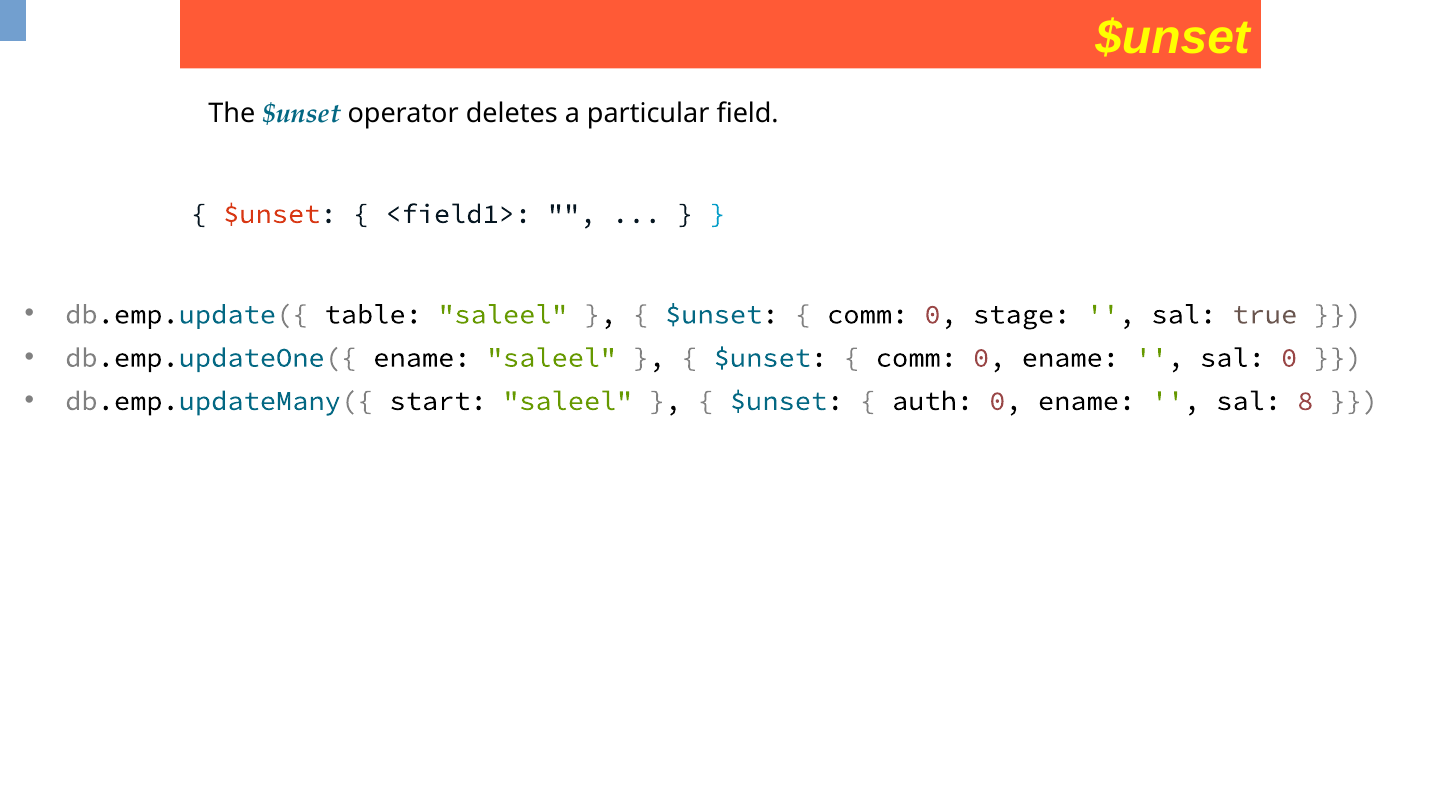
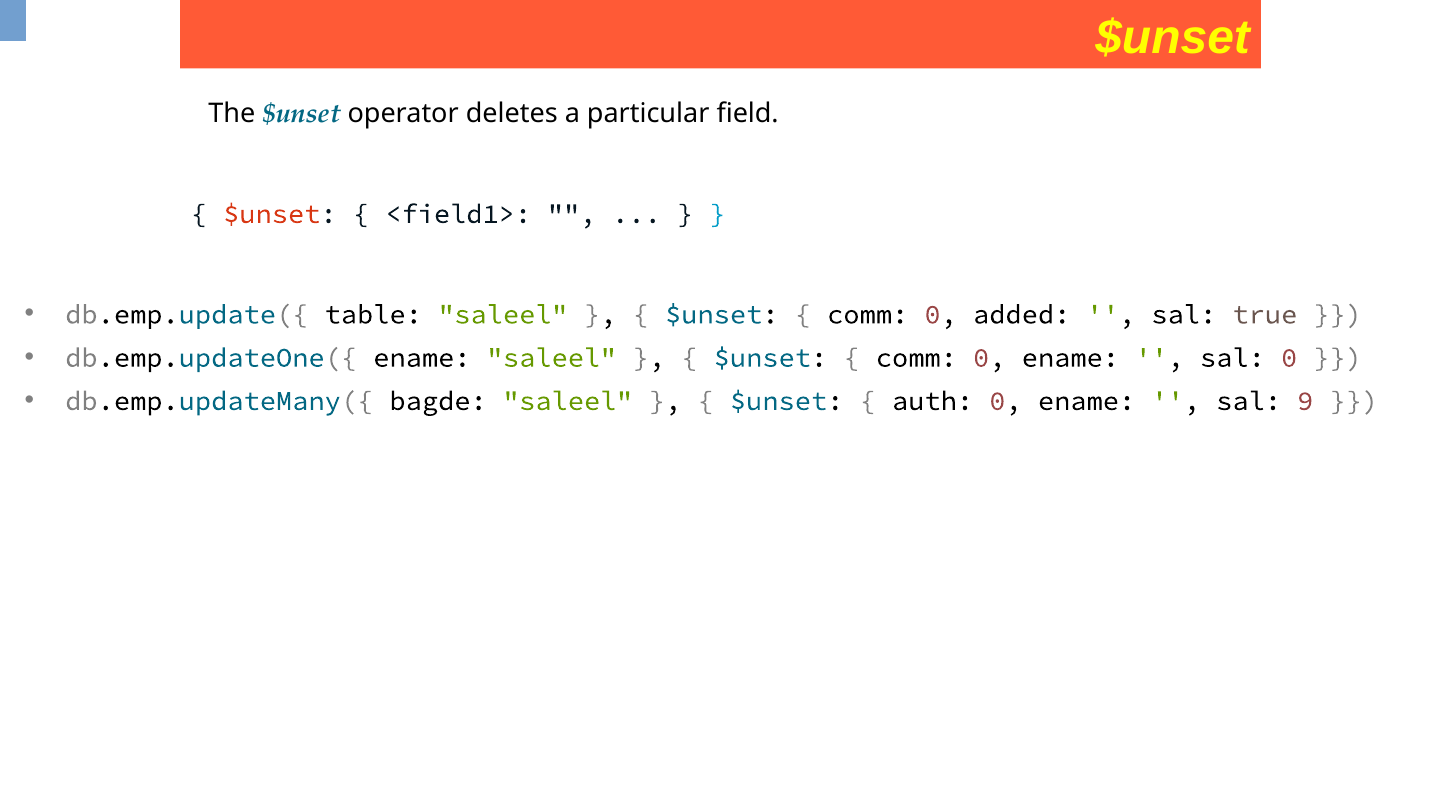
stage: stage -> added (1022, 314)
start: start -> bagde (438, 401)
8: 8 -> 9 (1305, 401)
